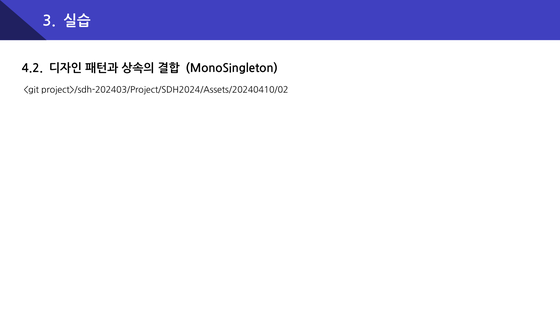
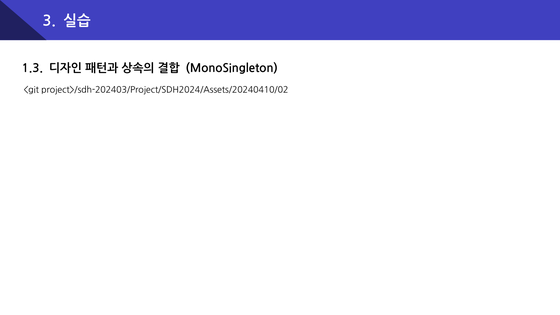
4.2: 4.2 -> 1.3 (32, 68)
